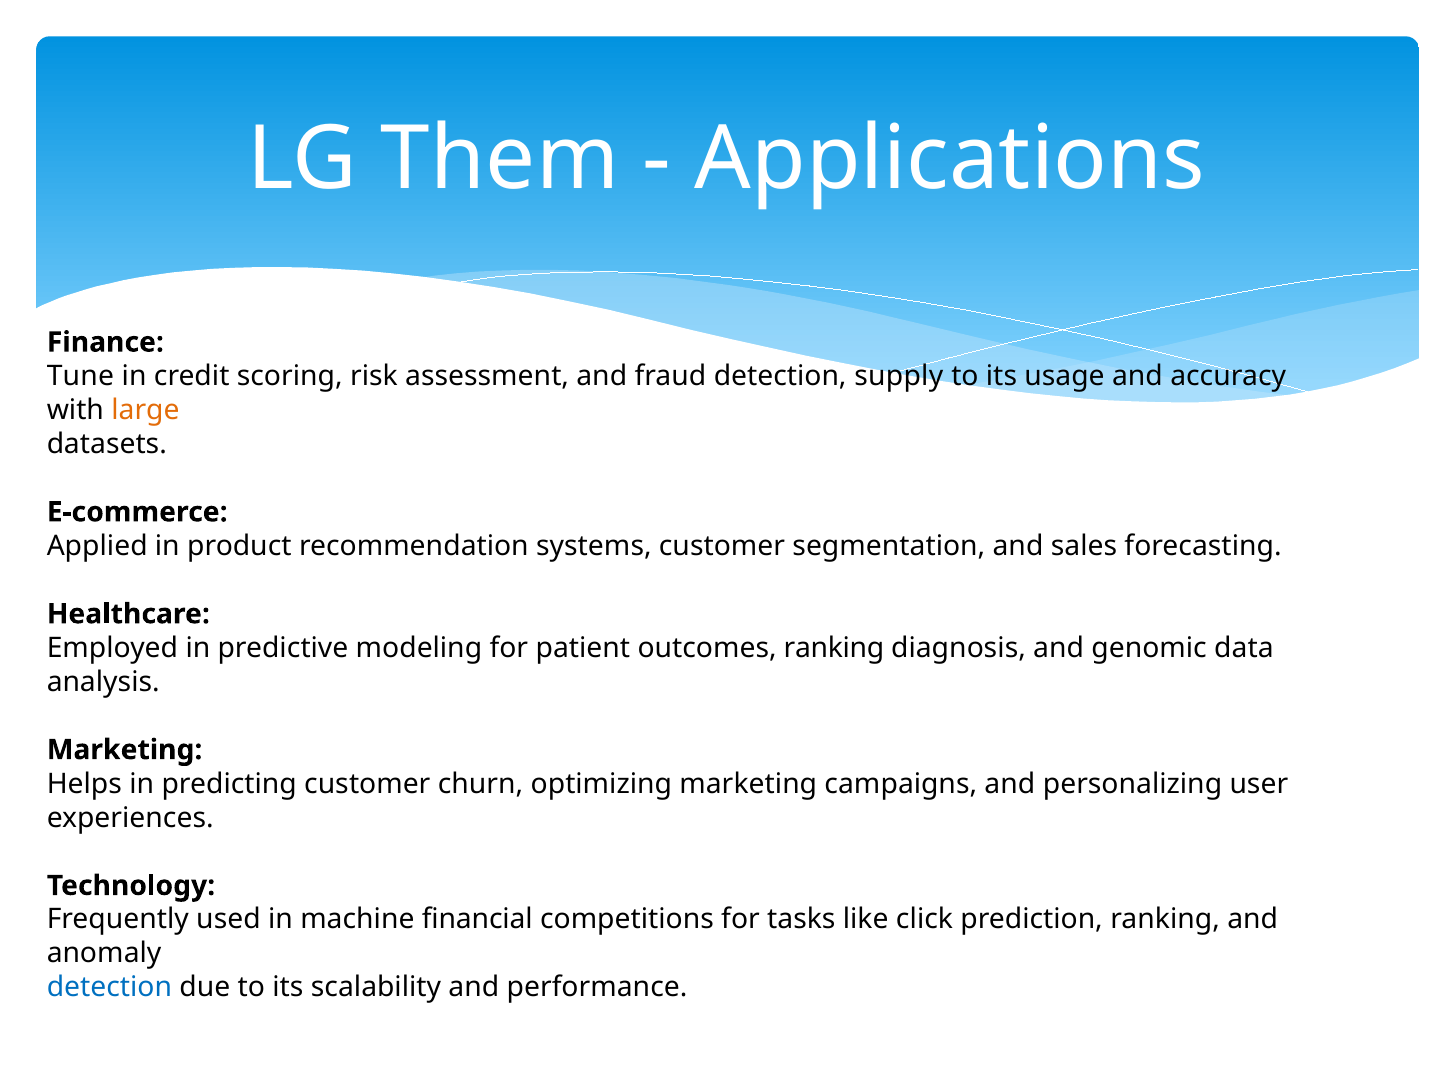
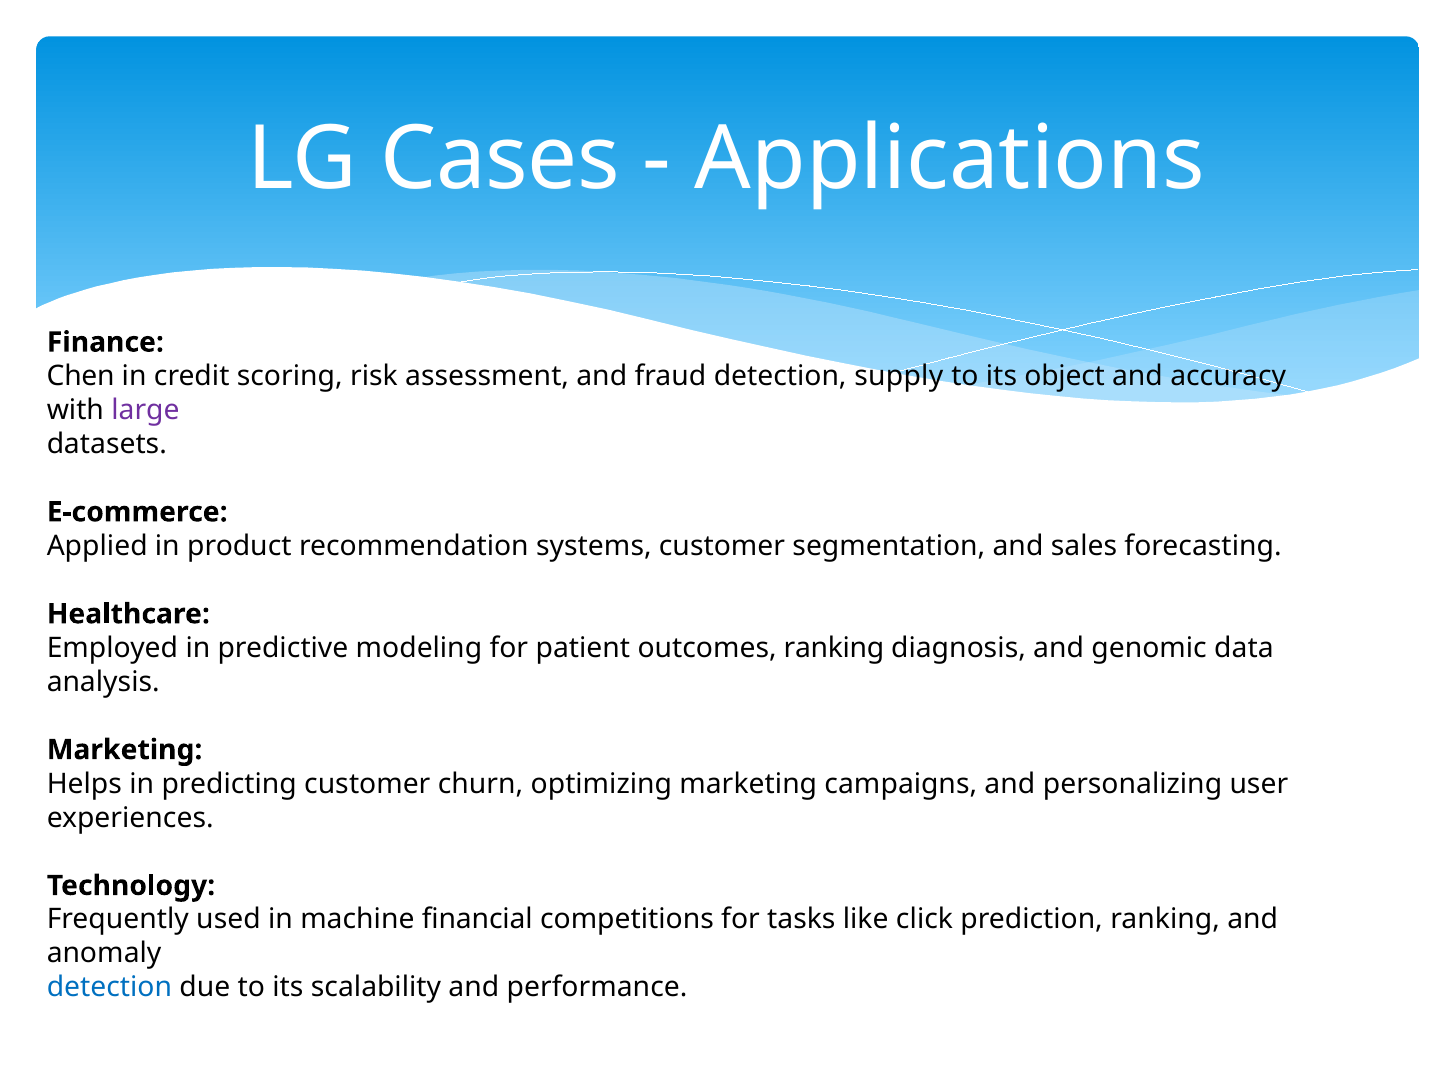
Them: Them -> Cases (500, 160)
Tune: Tune -> Chen (81, 376)
usage: usage -> object (1065, 376)
large colour: orange -> purple (145, 410)
